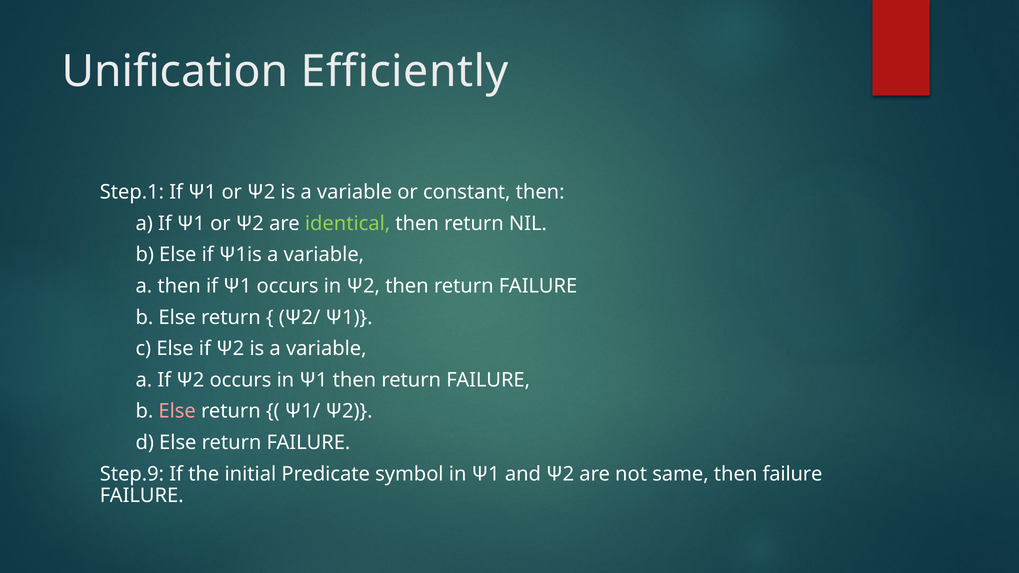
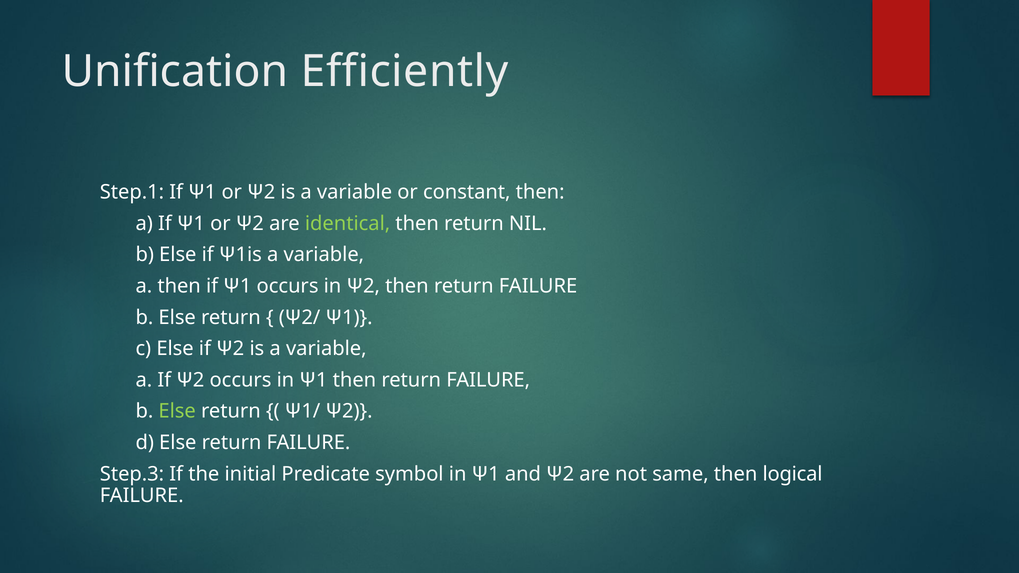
Else colour: pink -> light green (177, 411)
Step.9: Step.9 -> Step.3 (132, 474)
then failure: failure -> logical (793, 474)
